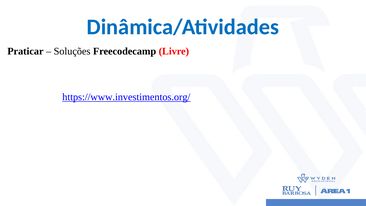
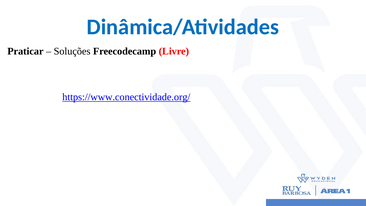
https://www.investimentos.org/: https://www.investimentos.org/ -> https://www.conectividade.org/ (126, 97)
